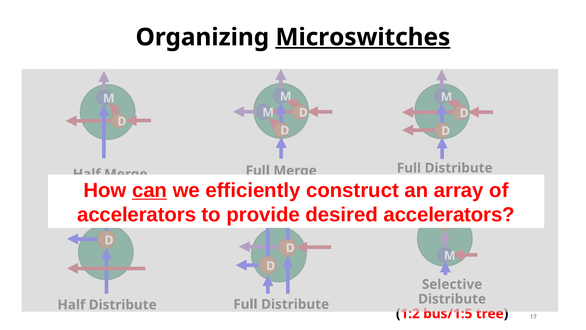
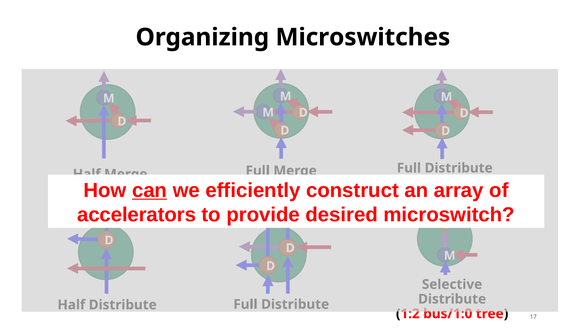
Microswitches underline: present -> none (363, 37)
desired accelerators: accelerators -> microswitch (449, 215)
bus/1:5: bus/1:5 -> bus/1:0 (448, 313)
